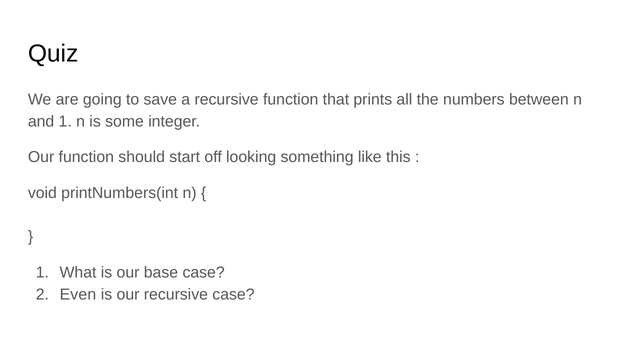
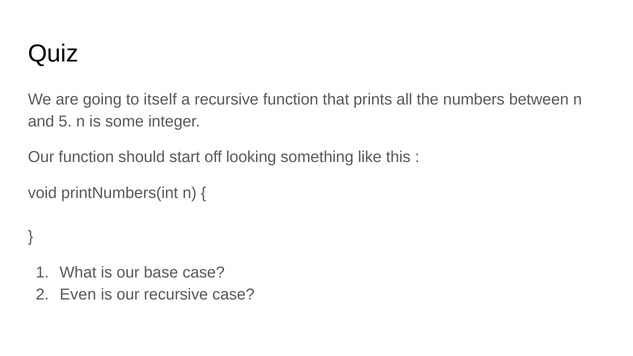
save: save -> itself (160, 100)
and 1: 1 -> 5 (65, 121)
